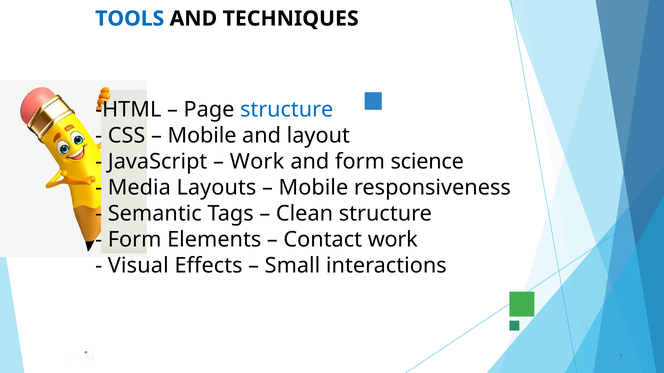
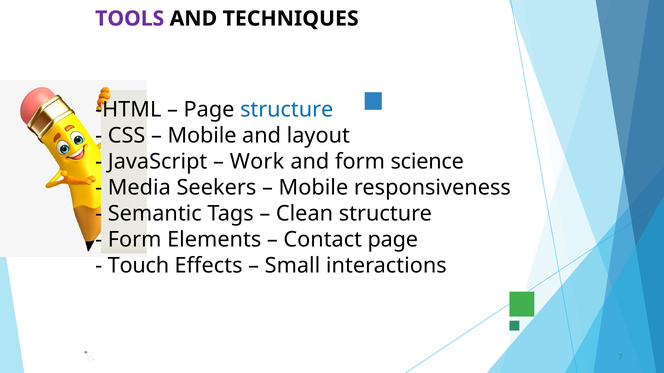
TOOLS colour: blue -> purple (130, 19)
Layouts: Layouts -> Seekers (216, 188)
Contact work: work -> page (393, 240)
Visual: Visual -> Touch (138, 266)
